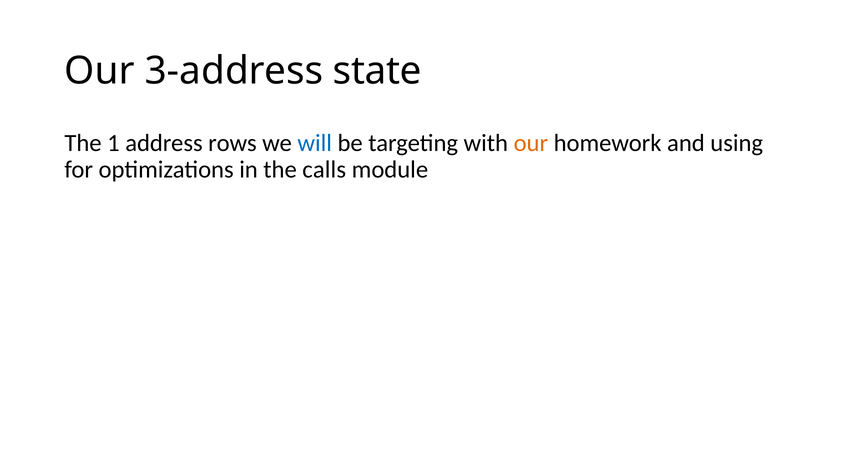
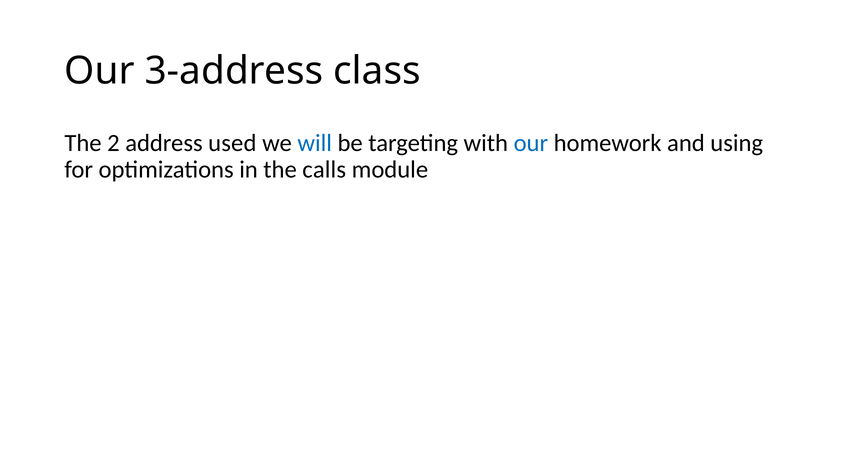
state: state -> class (377, 71)
1: 1 -> 2 (113, 143)
rows: rows -> used (232, 143)
our colour: orange -> blue (531, 143)
